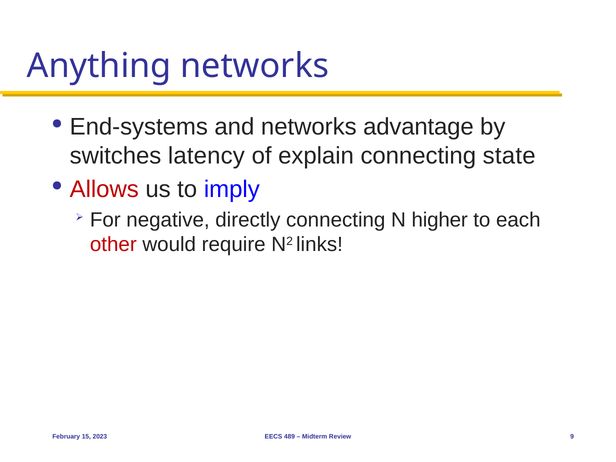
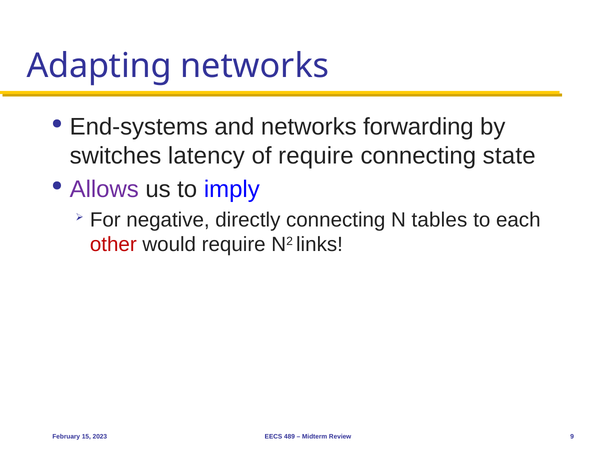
Anything: Anything -> Adapting (99, 66)
advantage: advantage -> forwarding (418, 127)
of explain: explain -> require (316, 156)
Allows colour: red -> purple (104, 189)
higher: higher -> tables (439, 220)
